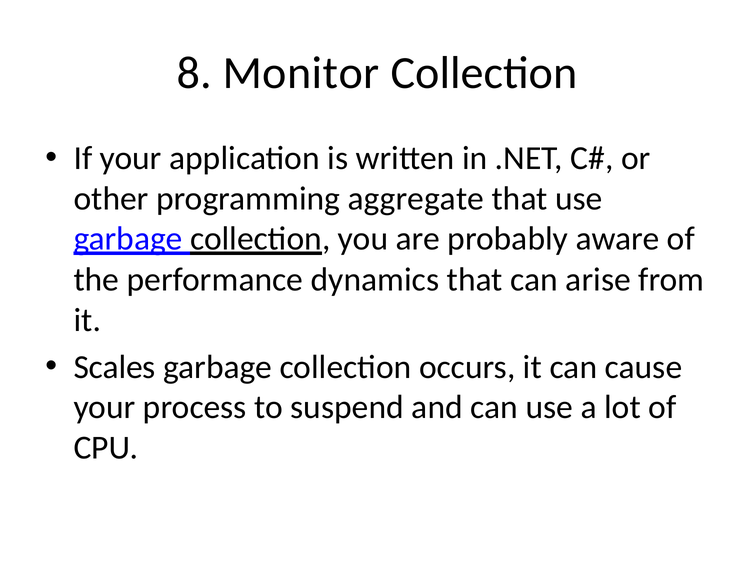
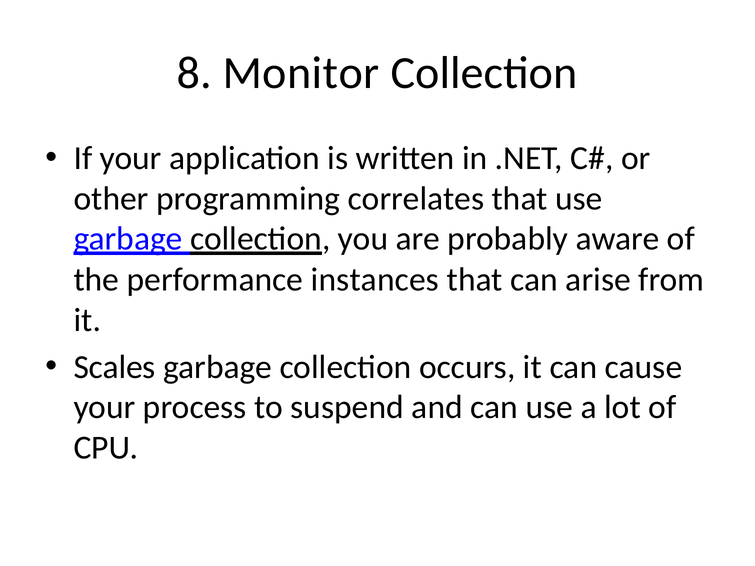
aggregate: aggregate -> correlates (416, 199)
dynamics: dynamics -> instances (375, 280)
